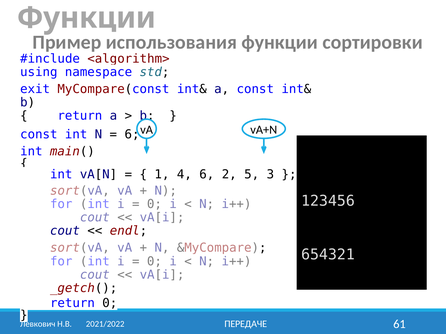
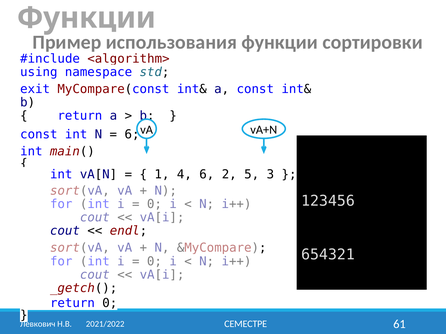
ПЕРЕДАЧЕ: ПЕРЕДАЧЕ -> СЕМЕСТРЕ (246, 325)
